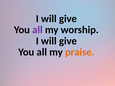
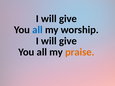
all colour: purple -> blue (37, 30)
